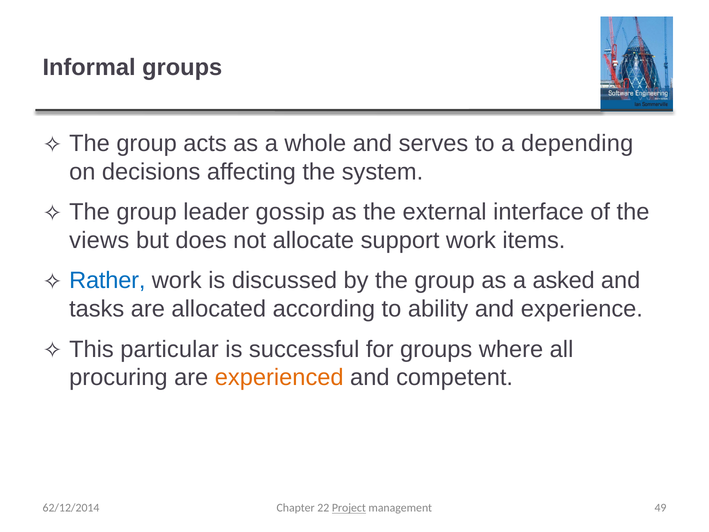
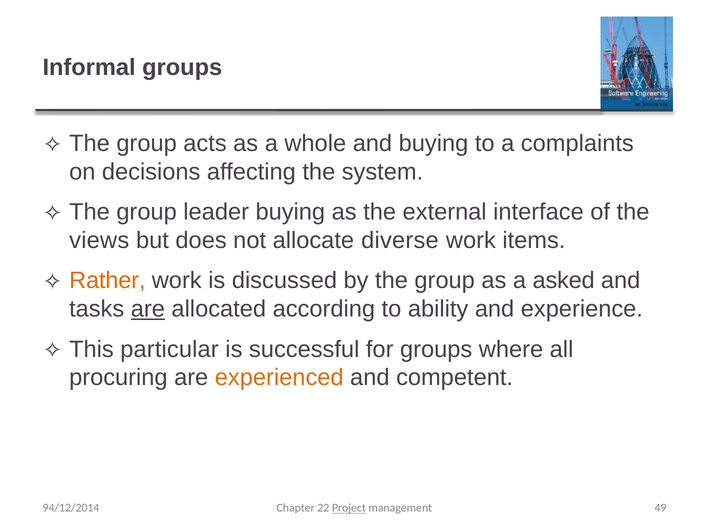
and serves: serves -> buying (434, 143)
depending: depending -> complaints (577, 143)
leader gossip: gossip -> buying (290, 212)
support: support -> diverse (400, 240)
Rather colour: blue -> orange (107, 281)
are underline: none -> present (148, 309)
62/12/2014: 62/12/2014 -> 94/12/2014 (71, 508)
